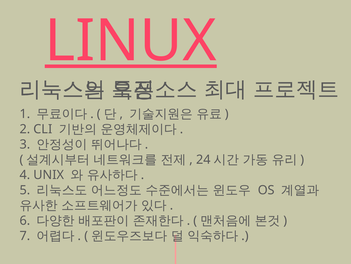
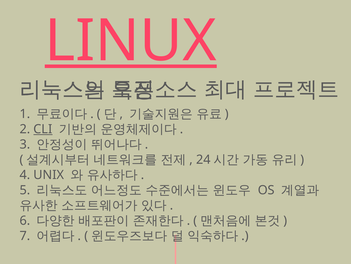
CLI underline: none -> present (43, 129)
